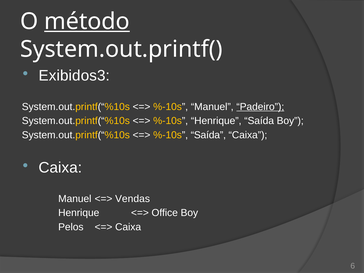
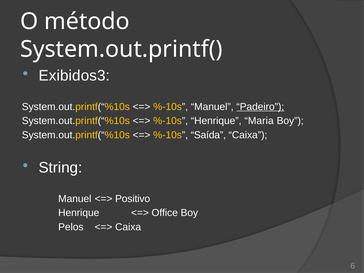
método underline: present -> none (87, 21)
Henrique Saída: Saída -> Maria (259, 121)
Caixa: Caixa -> String (60, 168)
Vendas: Vendas -> Positivo (133, 199)
